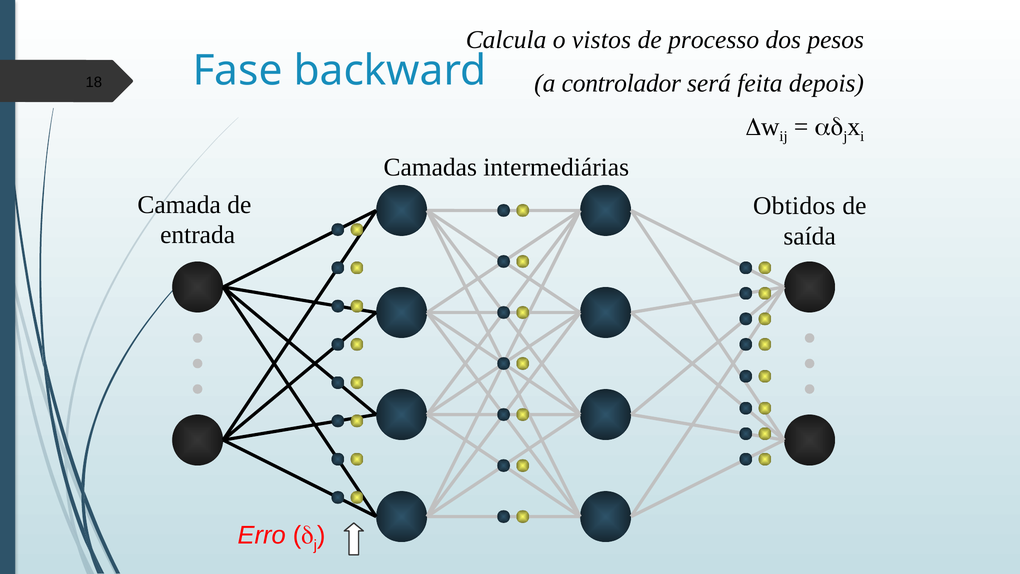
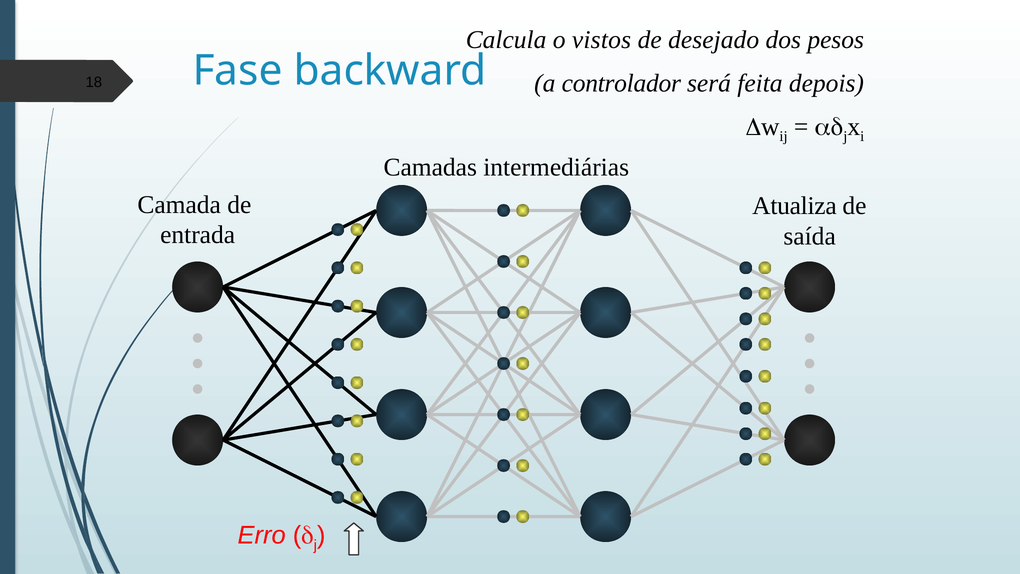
processo: processo -> desejado (714, 40)
Obtidos: Obtidos -> Atualiza (794, 206)
